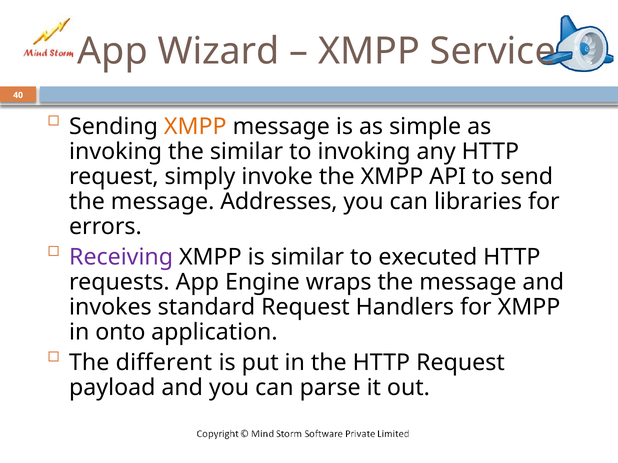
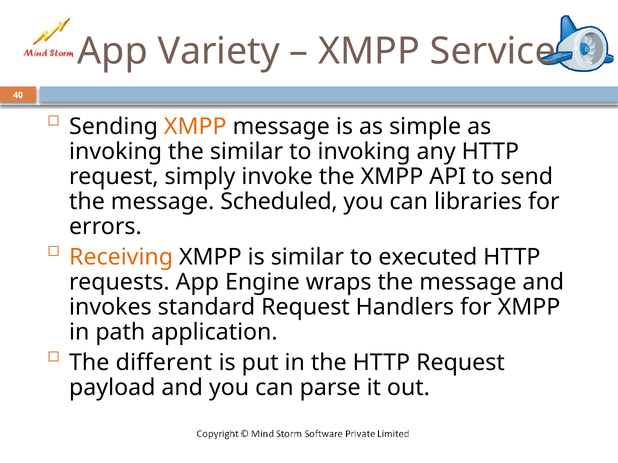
Wizard: Wizard -> Variety (219, 52)
Addresses: Addresses -> Scheduled (279, 202)
Receiving colour: purple -> orange (121, 257)
onto: onto -> path (120, 333)
